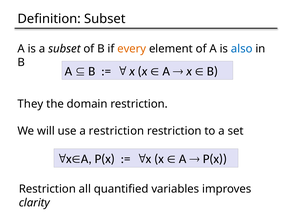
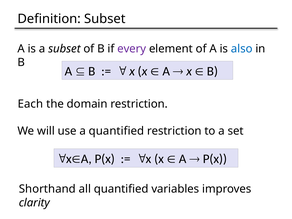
every colour: orange -> purple (132, 49)
They: They -> Each (30, 104)
a restriction: restriction -> quantified (116, 131)
Restriction: Restriction -> Shorthand (47, 189)
